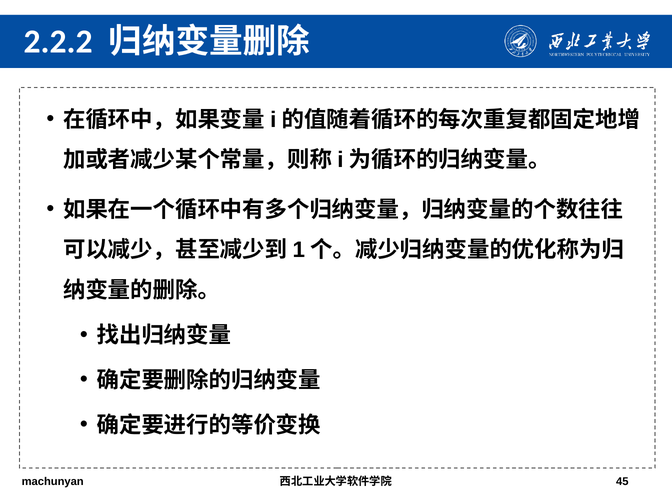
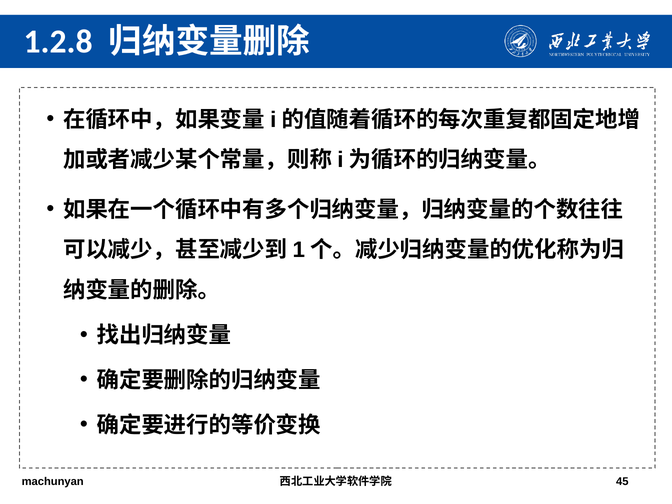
2.2.2: 2.2.2 -> 1.2.8 (58, 42)
